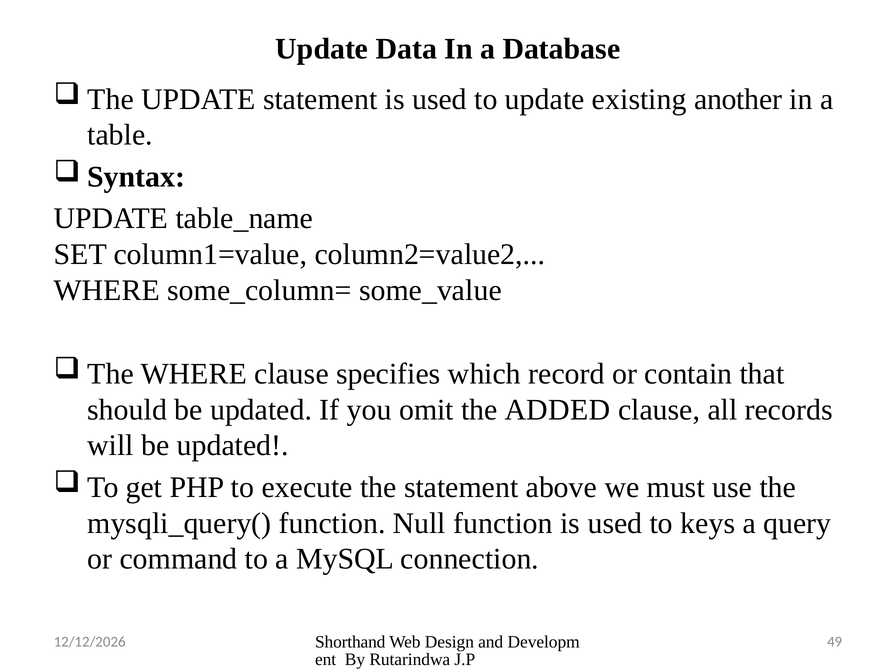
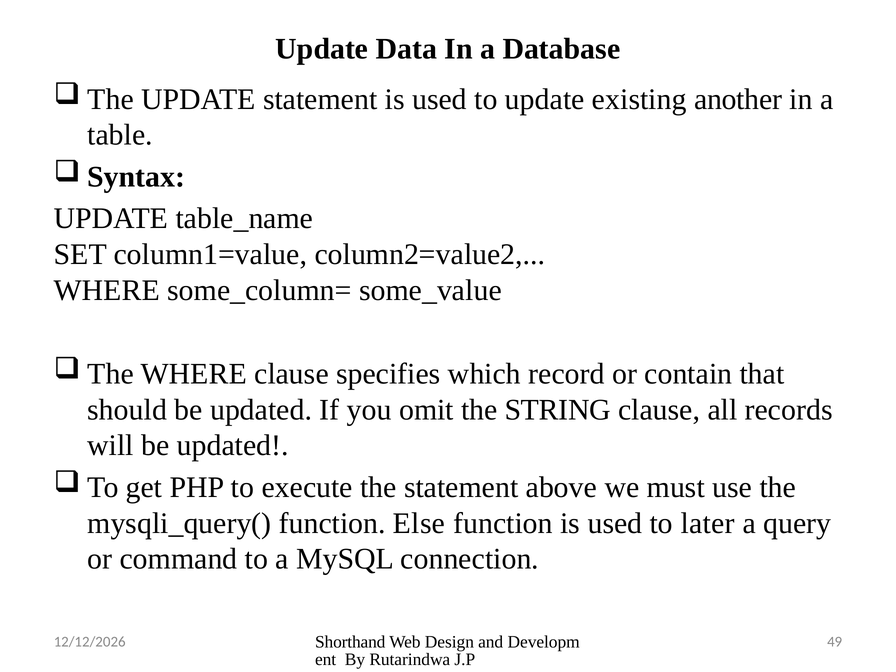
ADDED: ADDED -> STRING (558, 410)
Null: Null -> Else (419, 523)
keys: keys -> later (708, 523)
